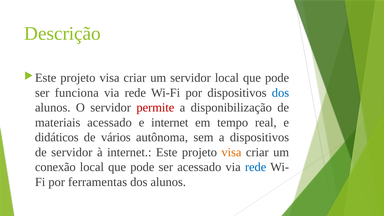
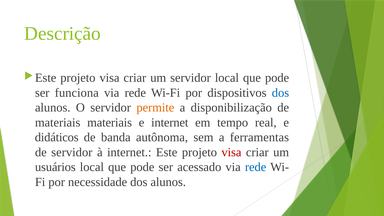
permite colour: red -> orange (155, 108)
materiais acessado: acessado -> materiais (110, 122)
vários: vários -> banda (116, 137)
a dispositivos: dispositivos -> ferramentas (259, 137)
visa colour: orange -> red (231, 152)
conexão: conexão -> usuários (55, 167)
ferramentas: ferramentas -> necessidade (98, 182)
